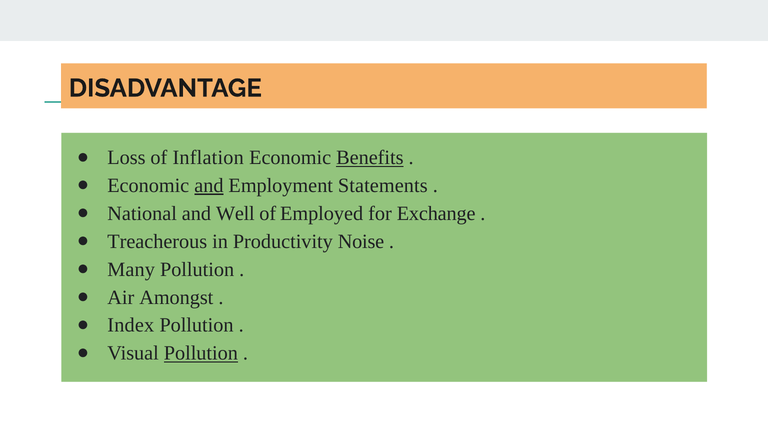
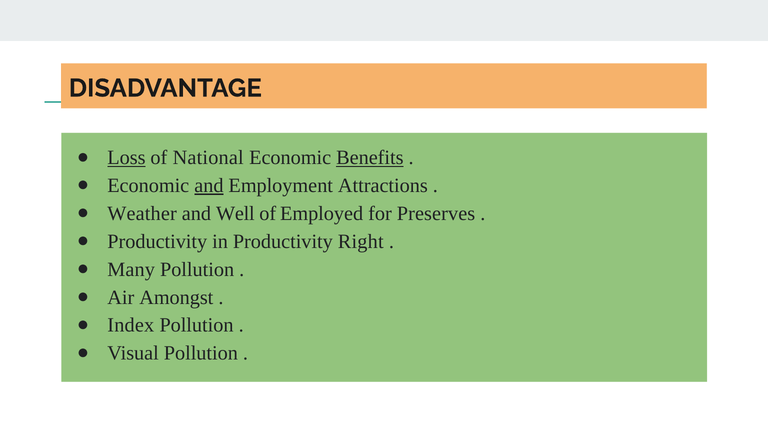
Loss underline: none -> present (126, 158)
Inflation: Inflation -> National (208, 158)
Statements: Statements -> Attractions (383, 186)
National: National -> Weather (142, 214)
Exchange: Exchange -> Preserves (436, 214)
Treacherous: Treacherous -> Productivity (157, 241)
Noise: Noise -> Right (361, 241)
Pollution underline: present -> none (201, 353)
